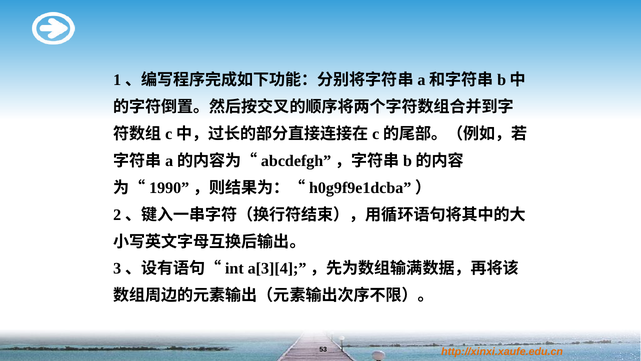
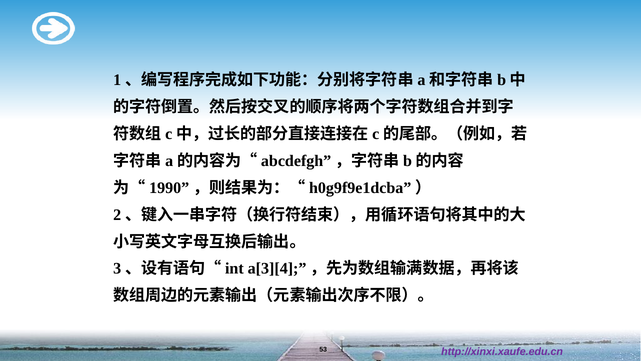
http://xinxi.xaufe.edu.cn colour: orange -> purple (502, 351)
